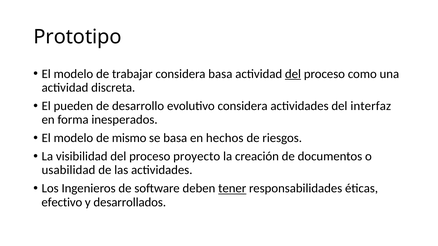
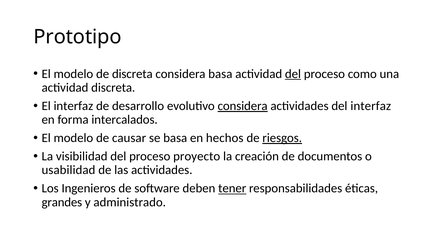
de trabajar: trabajar -> discreta (132, 74)
El pueden: pueden -> interfaz (73, 106)
considera underline: none -> present (243, 106)
inesperados: inesperados -> intercalados (125, 120)
mismo: mismo -> causar (129, 138)
riesgos underline: none -> present (282, 138)
efectivo: efectivo -> grandes (62, 202)
desarrollados: desarrollados -> administrado (130, 202)
